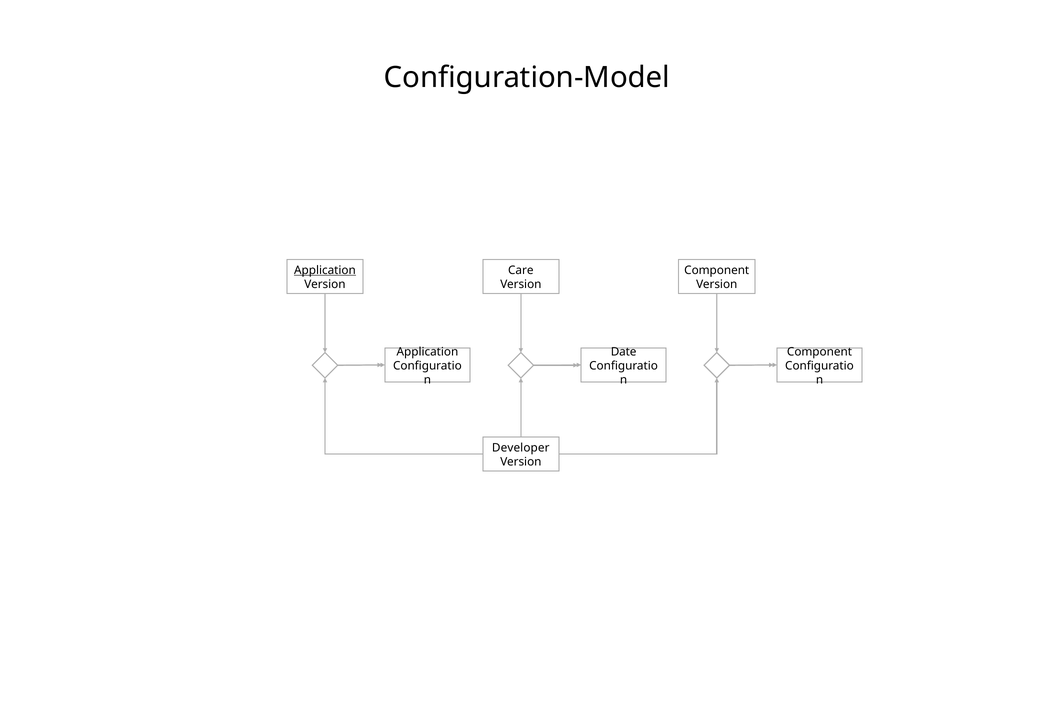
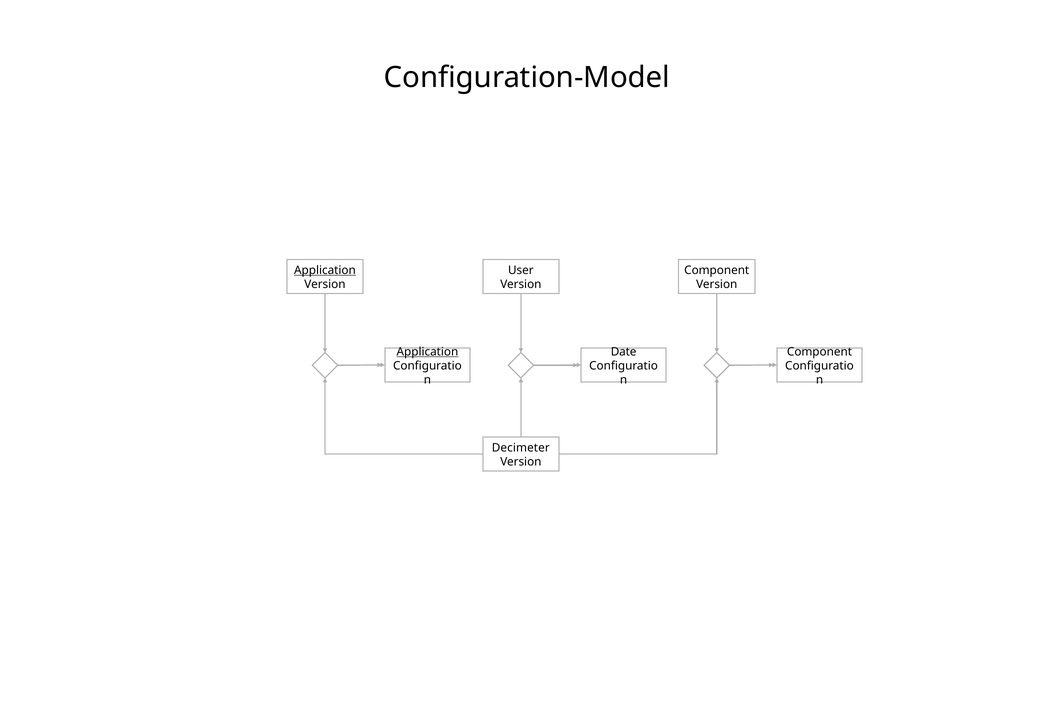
Care: Care -> User (521, 270)
Application underline: none -> present (427, 352)
Developer: Developer -> Decimeter (521, 448)
